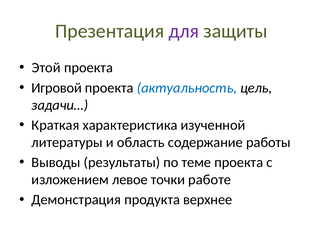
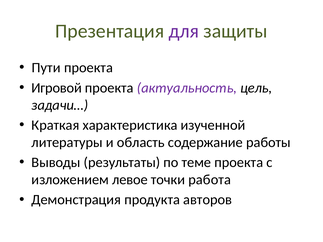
Этой: Этой -> Пути (46, 68)
актуальность colour: blue -> purple (187, 88)
работе: работе -> работа (210, 180)
верхнее: верхнее -> авторов (208, 200)
